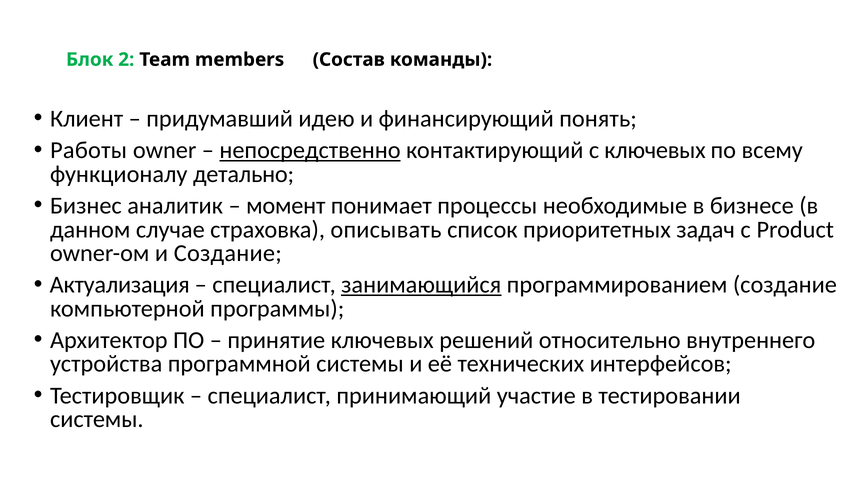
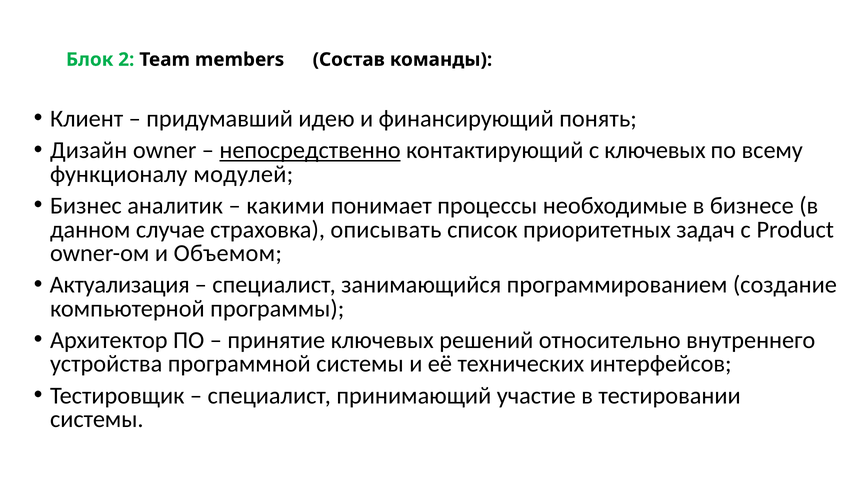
Работы: Работы -> Дизайн (89, 151)
детально: детально -> модулей (243, 174)
момент: момент -> какими (286, 206)
и Создание: Создание -> Объемом (228, 253)
занимающийся underline: present -> none (421, 285)
